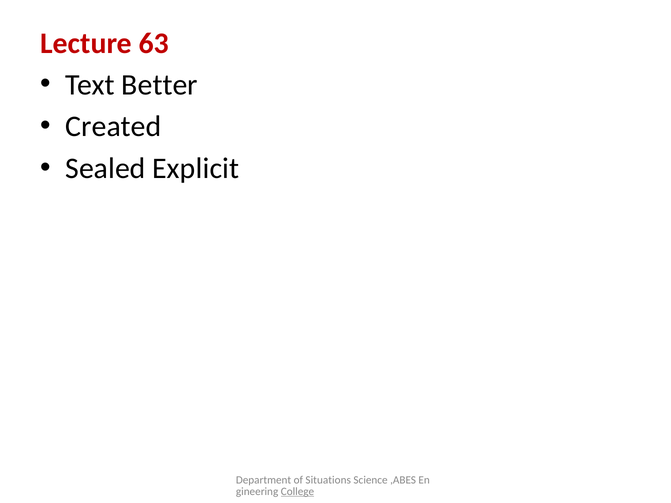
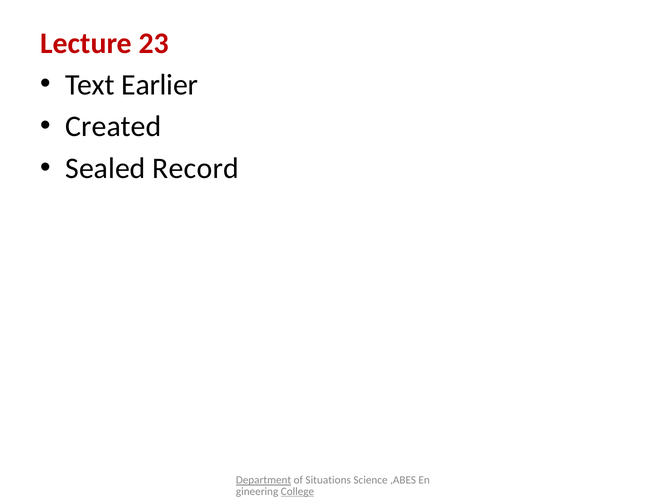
63: 63 -> 23 (154, 43)
Better: Better -> Earlier (160, 85)
Explicit: Explicit -> Record (196, 168)
Department underline: none -> present (264, 480)
